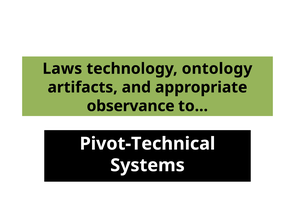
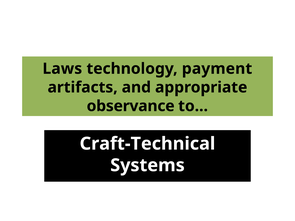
ontology: ontology -> payment (217, 69)
Pivot-Technical: Pivot-Technical -> Craft-Technical (147, 144)
